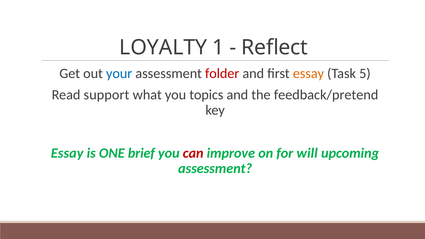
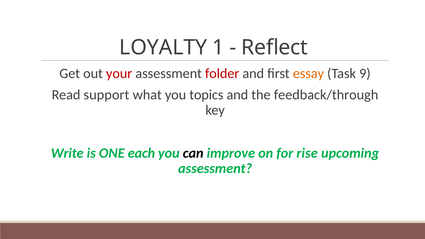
your colour: blue -> red (119, 74)
5: 5 -> 9 (365, 74)
feedback/pretend: feedback/pretend -> feedback/through (326, 95)
Essay: Essay -> Write (67, 153)
brief: brief -> each (141, 153)
can colour: red -> black (193, 153)
will: will -> rise (307, 153)
